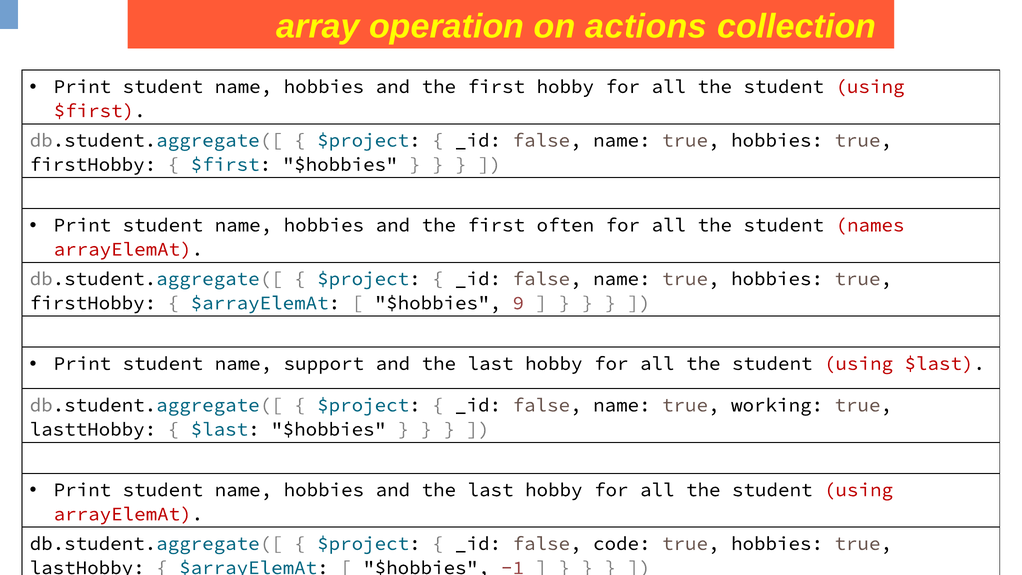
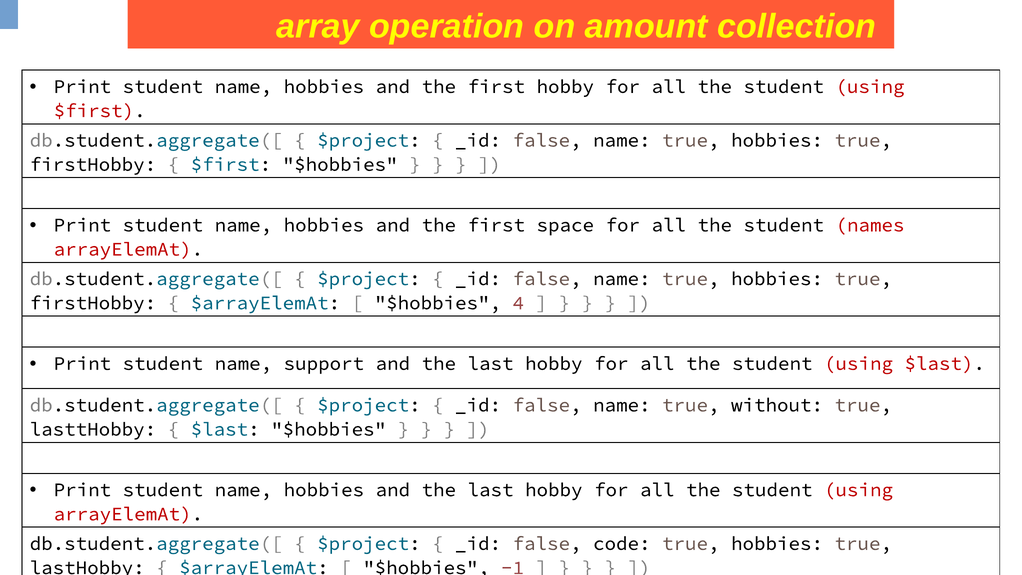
actions: actions -> amount (646, 27)
often: often -> space (565, 225)
9: 9 -> 4 (518, 303)
working: working -> without (777, 405)
